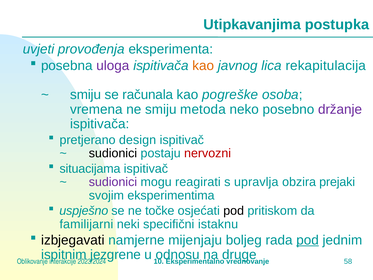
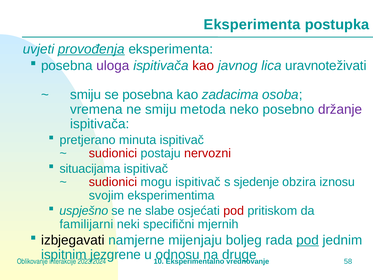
Utipkavanjima: Utipkavanjima -> Eksperimenta (252, 25)
provođenja underline: none -> present (91, 49)
kao colour: orange -> red (203, 66)
rekapitulacija: rekapitulacija -> uravnoteživati (326, 66)
se računala: računala -> posebna (148, 95)
pogreške: pogreške -> zadacima (230, 95)
design: design -> minuta (138, 140)
sudionici colour: black -> red (113, 153)
sudionici colour: purple -> red (113, 182)
mogu reagirati: reagirati -> ispitivač (198, 182)
upravlja: upravlja -> sjedenje (256, 182)
prejaki: prejaki -> iznosu (337, 182)
točke: točke -> slabe (160, 211)
pod colour: black -> red (234, 211)
istaknu: istaknu -> mjernih (218, 224)
